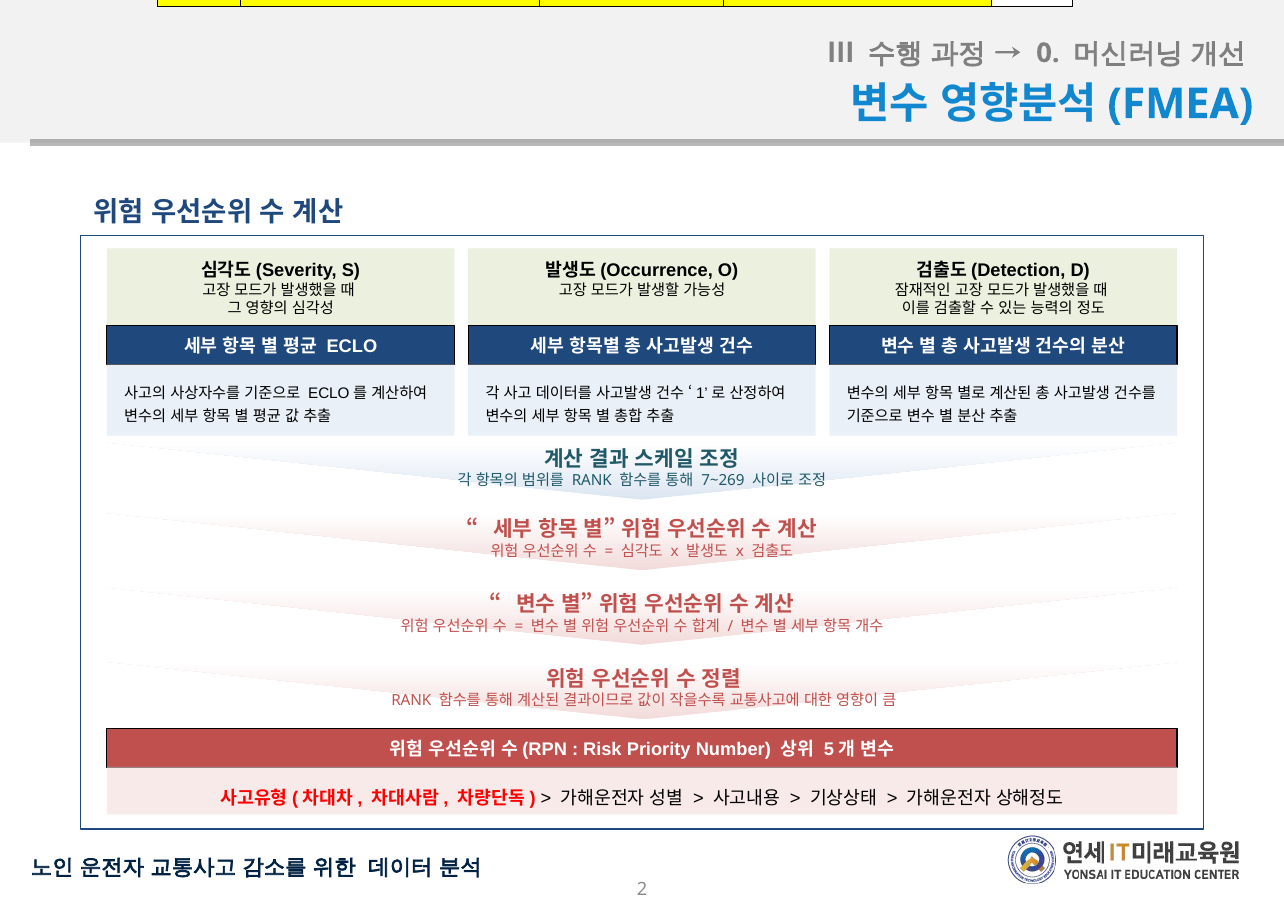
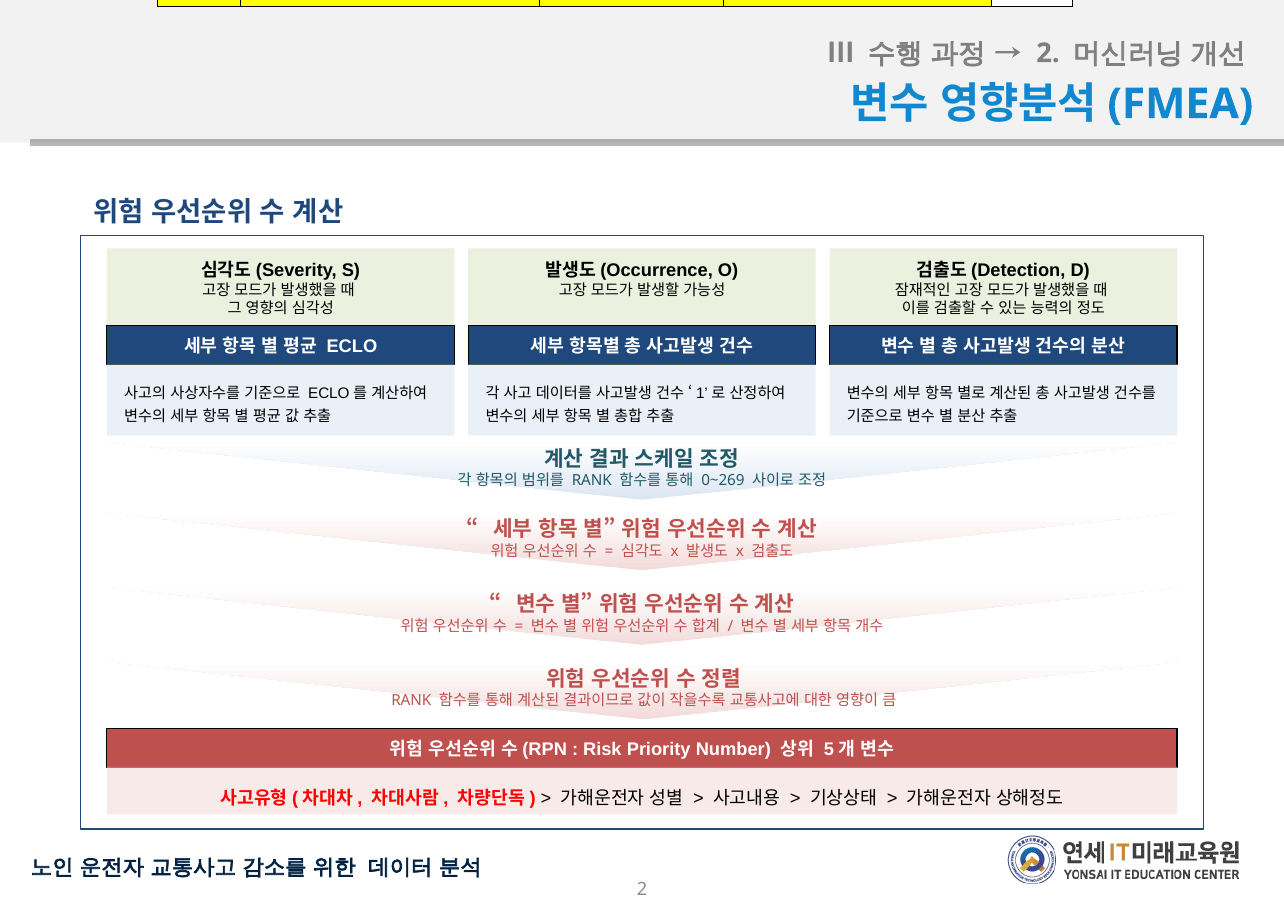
0: 0 -> 2 (1048, 53)
7~269: 7~269 -> 0~269 (723, 481)
